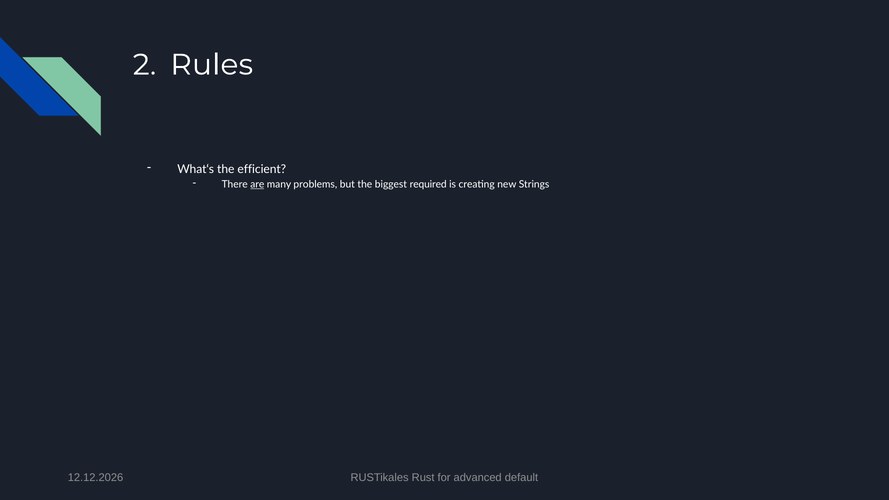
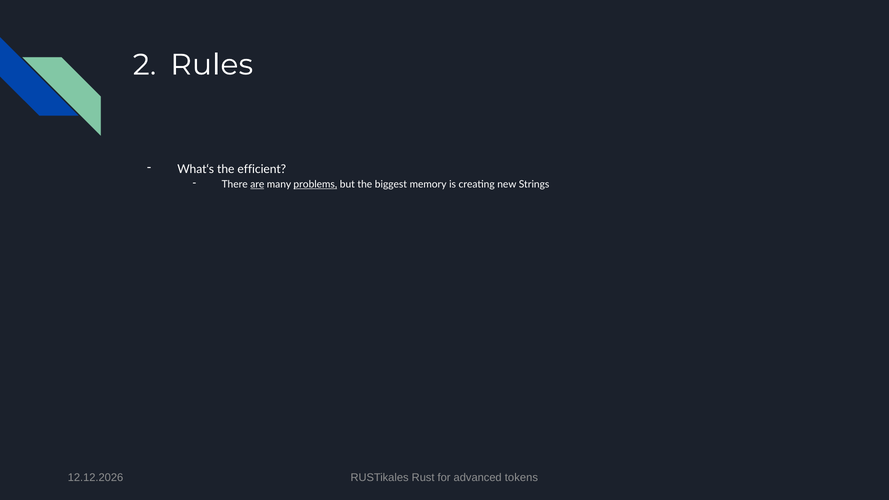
problems underline: none -> present (315, 184)
required: required -> memory (428, 184)
default: default -> tokens (521, 478)
